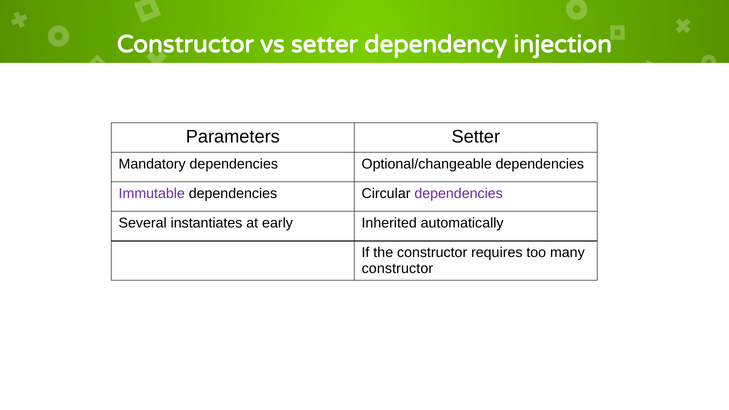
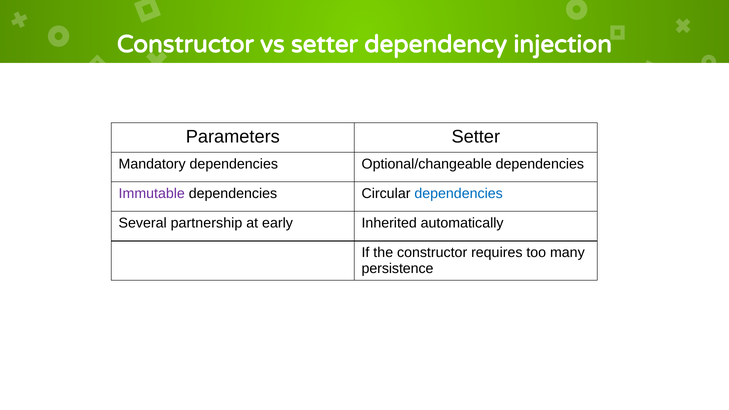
dependencies colour: purple -> blue (459, 194)
instantiates: instantiates -> partnership (206, 223)
constructor: constructor -> persistence (398, 269)
